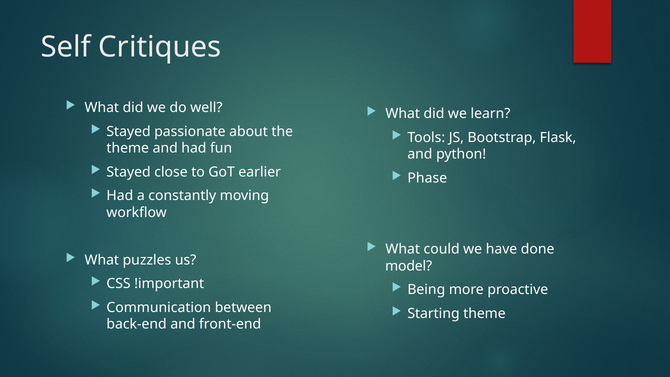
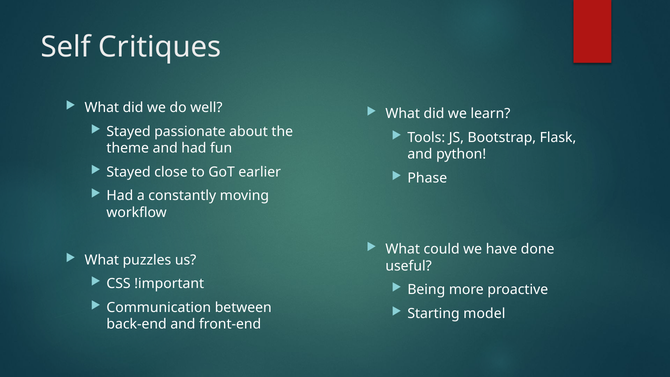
model: model -> useful (409, 266)
Starting theme: theme -> model (484, 313)
